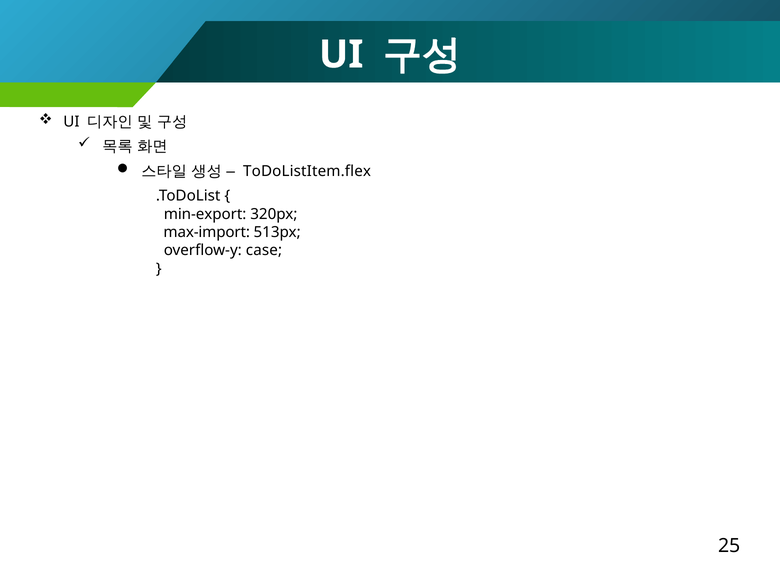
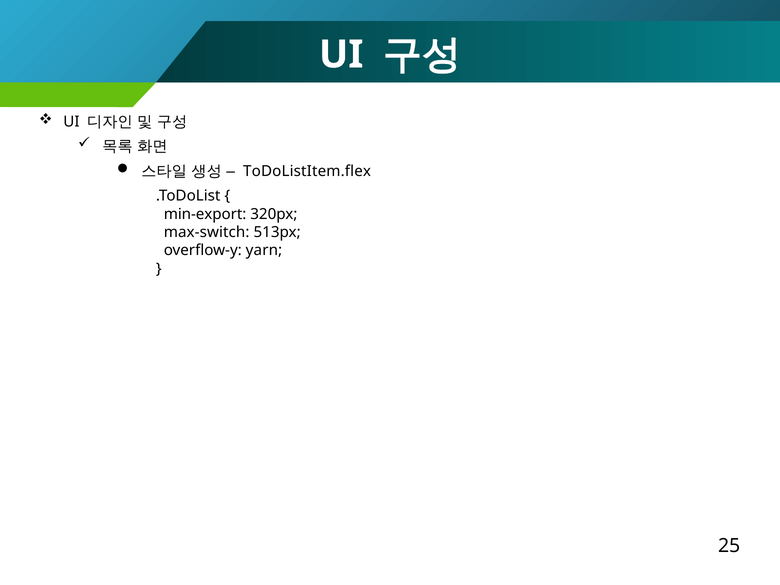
max-import: max-import -> max-switch (207, 232)
case: case -> yarn (264, 250)
